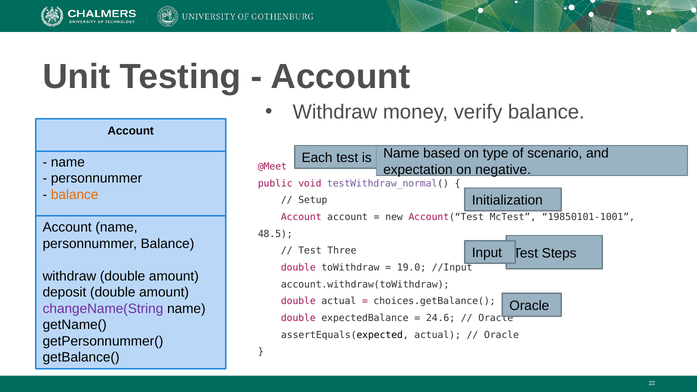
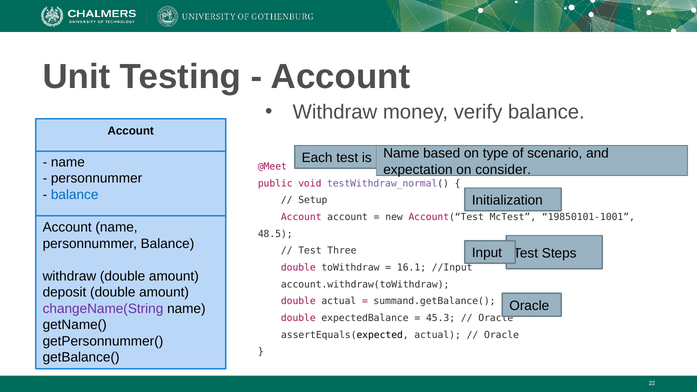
negative: negative -> consider (503, 170)
balance colour: orange -> blue (75, 195)
19.0: 19.0 -> 16.1 (412, 268)
choices.getBalance(: choices.getBalance( -> summand.getBalance( (435, 301)
24.6: 24.6 -> 45.3 (441, 318)
